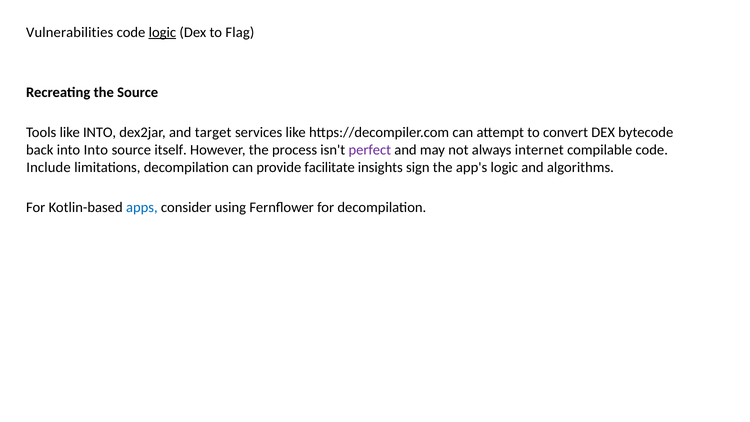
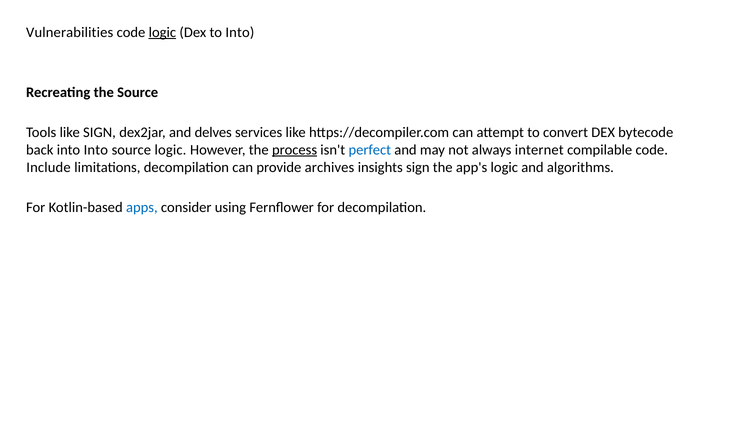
to Flag: Flag -> Into (240, 32)
like INTO: INTO -> SIGN (99, 132)
target: target -> delves (213, 132)
source itself: itself -> logic (170, 150)
process underline: none -> present (295, 150)
perfect colour: purple -> blue (370, 150)
facilitate: facilitate -> archives (330, 167)
